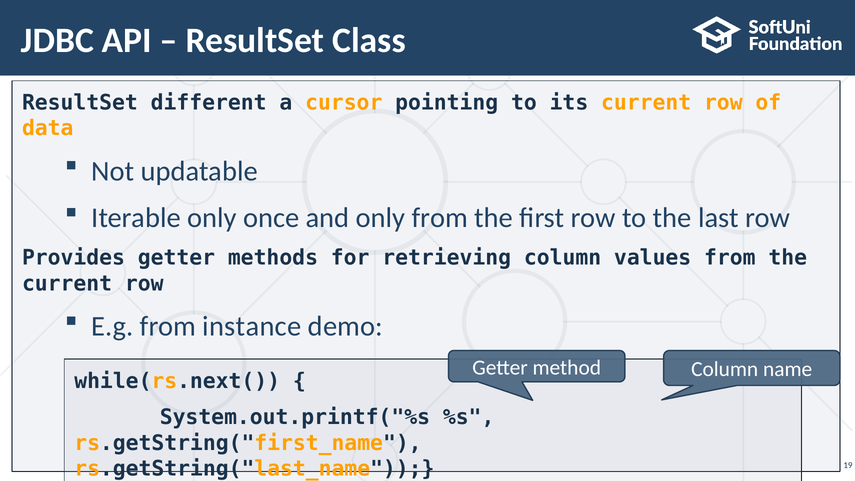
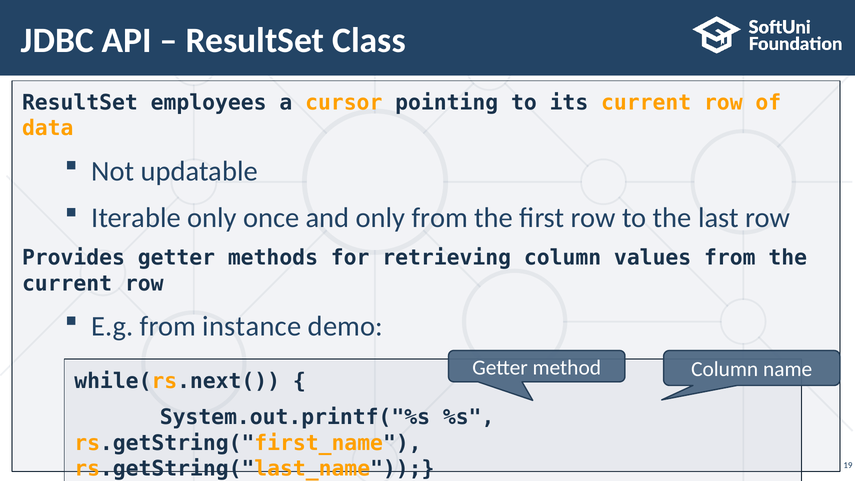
different: different -> employees (209, 103)
